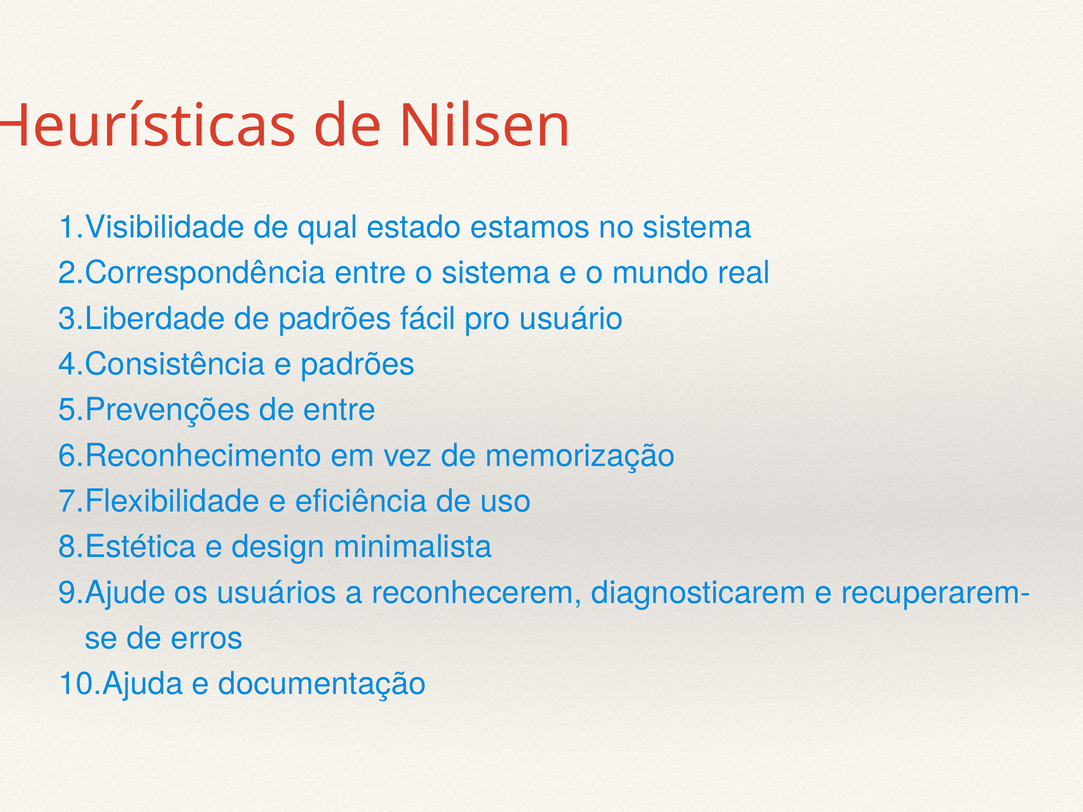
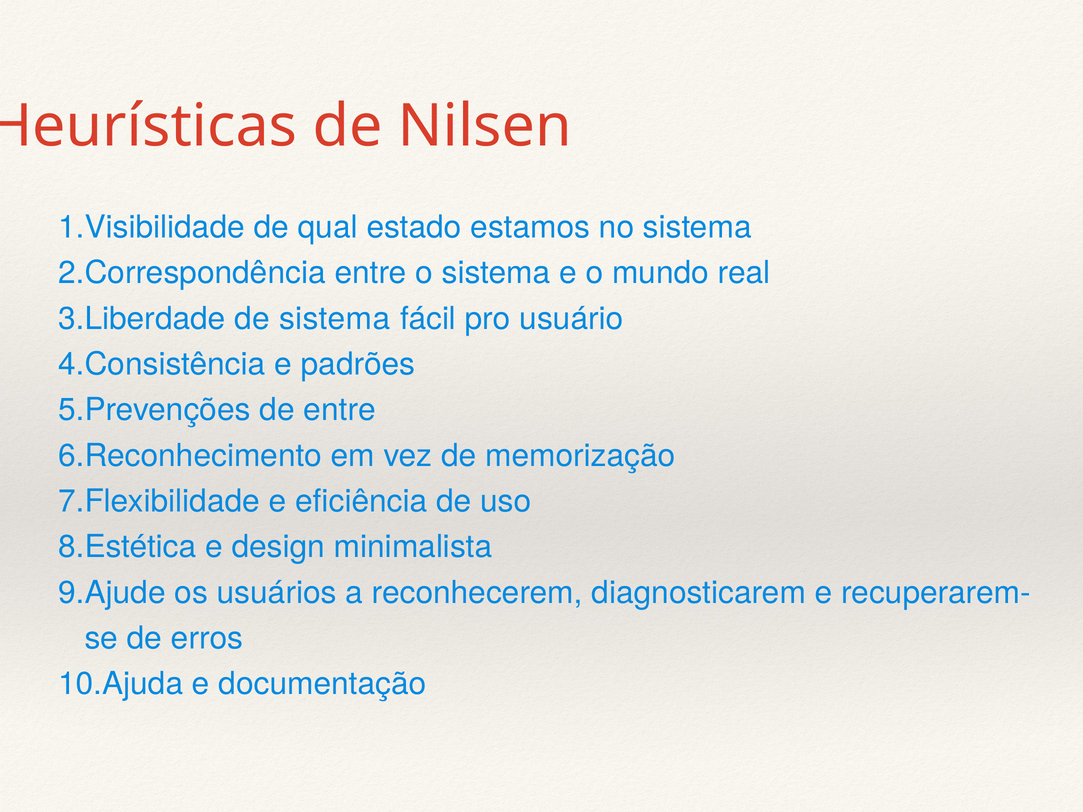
de padrões: padrões -> sistema (335, 319)
